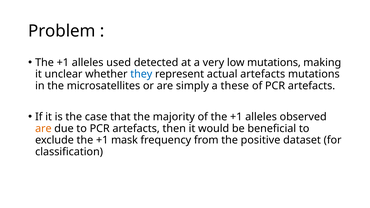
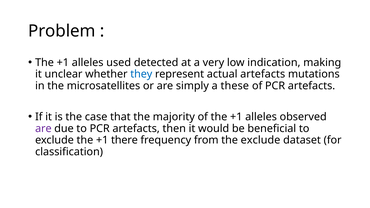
low mutations: mutations -> indication (274, 63)
are colour: orange -> purple (43, 129)
mask: mask -> there (124, 140)
the positive: positive -> exclude (260, 140)
